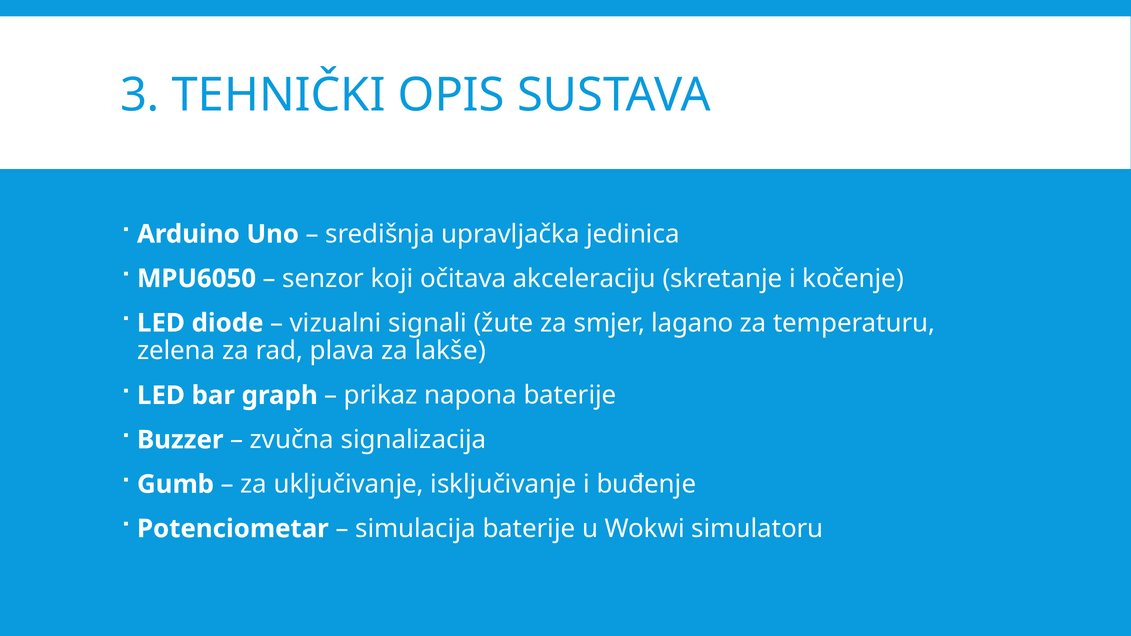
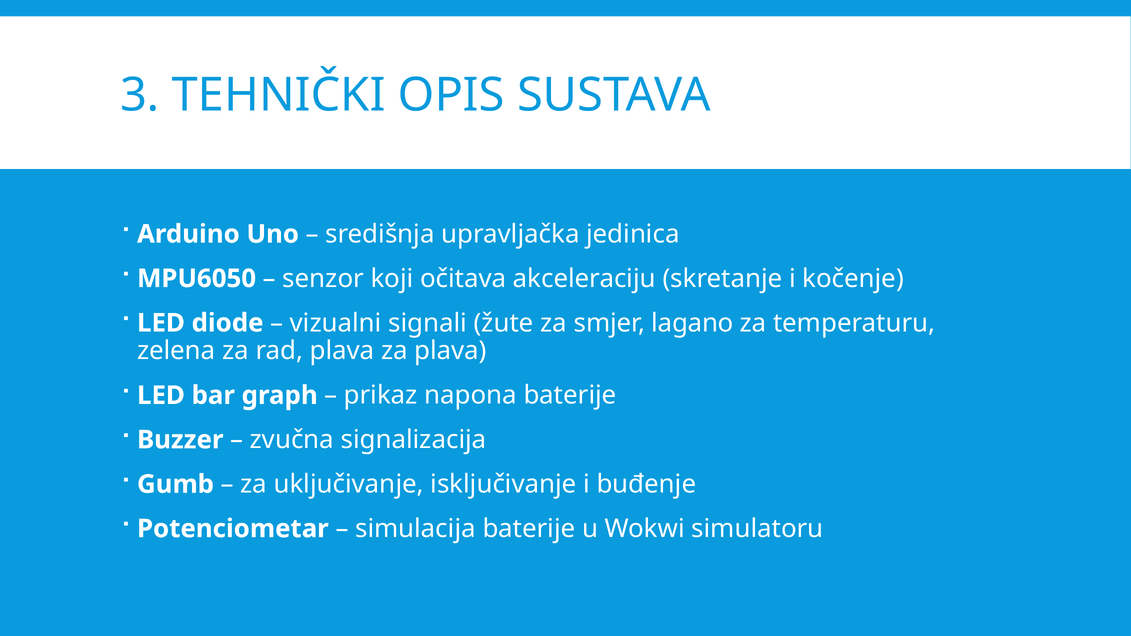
za lakše: lakše -> plava (450, 351)
